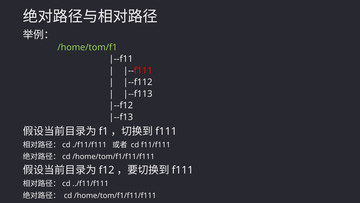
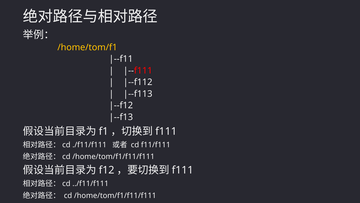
/home/tom/f1 colour: light green -> yellow (87, 47)
